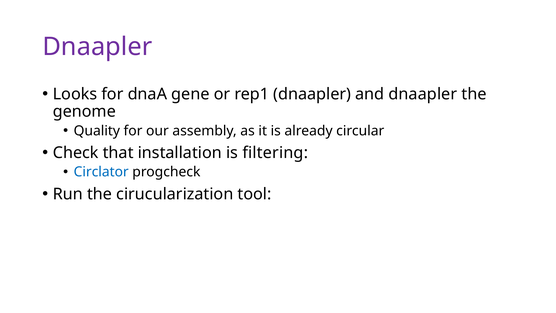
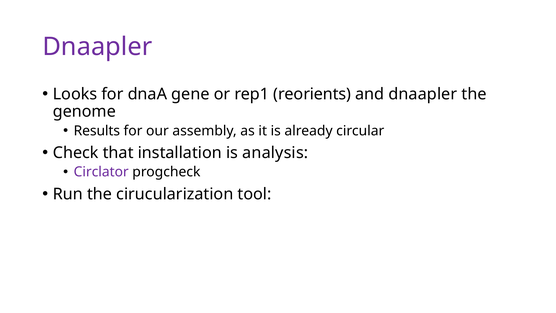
rep1 dnaapler: dnaapler -> reorients (312, 94)
Quality: Quality -> Results (97, 131)
filtering: filtering -> analysis (275, 153)
Circlator colour: blue -> purple (101, 172)
